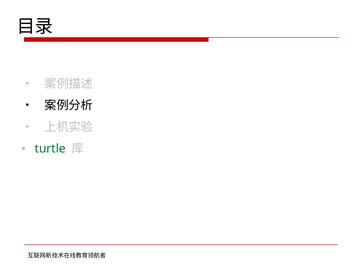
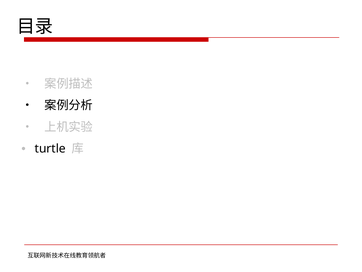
turtle colour: green -> black (50, 148)
